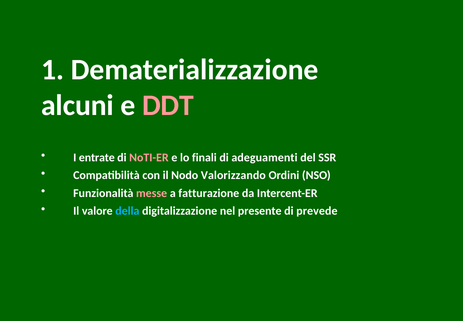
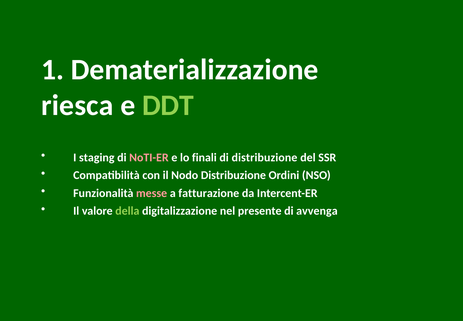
alcuni: alcuni -> riesca (77, 105)
DDT colour: pink -> light green (168, 105)
entrate: entrate -> staging (97, 157)
di adeguamenti: adeguamenti -> distribuzione (264, 157)
Nodo Valorizzando: Valorizzando -> Distribuzione (233, 175)
della colour: light blue -> light green (127, 211)
prevede: prevede -> avvenga (317, 211)
